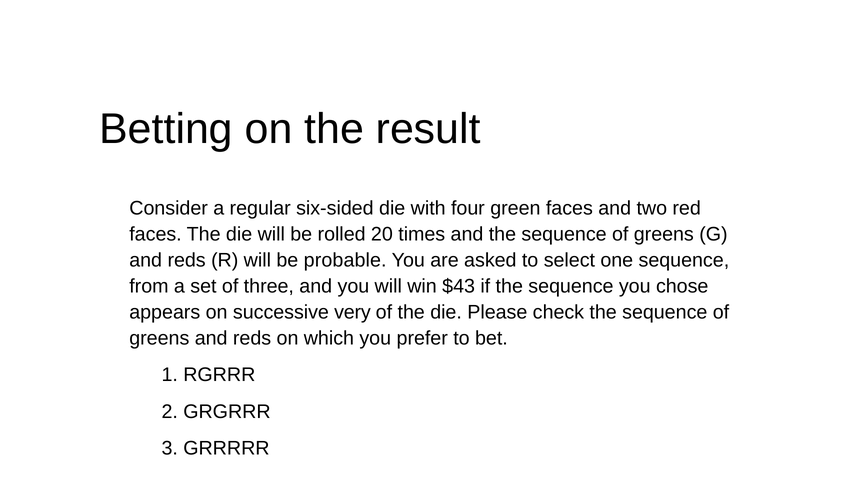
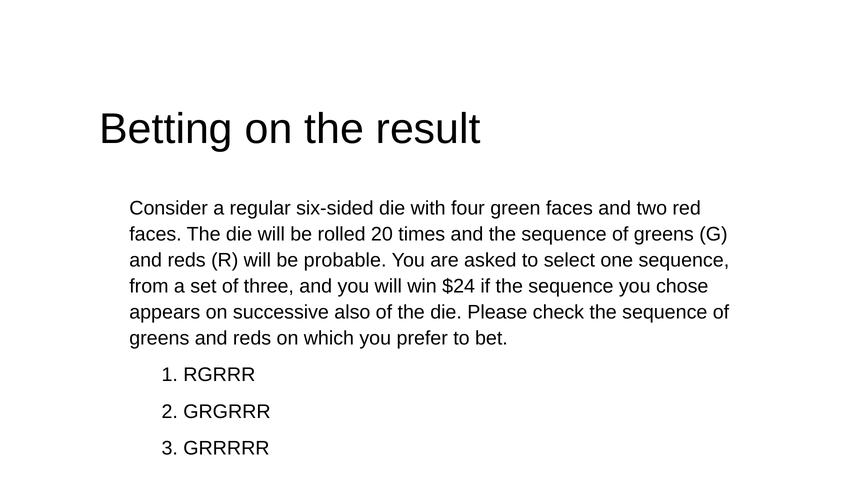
$43: $43 -> $24 (459, 286)
very: very -> also (352, 312)
